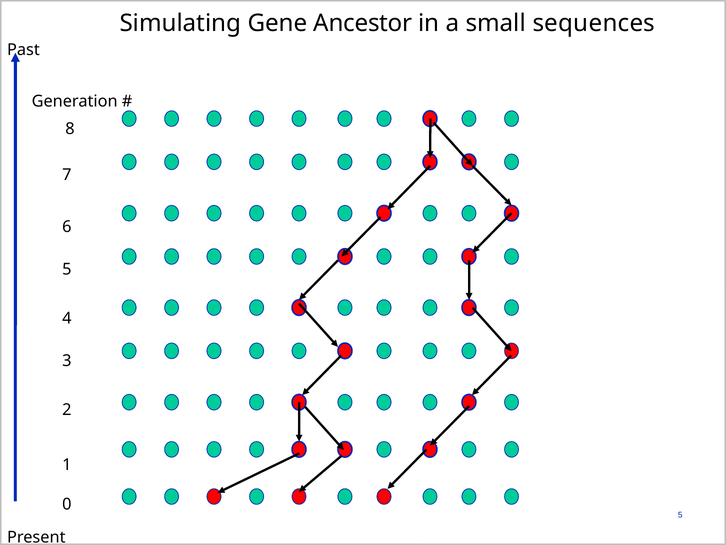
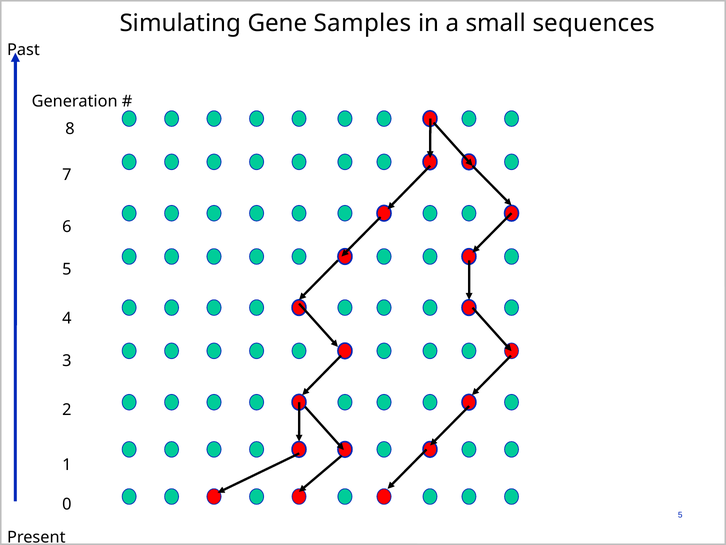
Ancestor: Ancestor -> Samples (363, 23)
